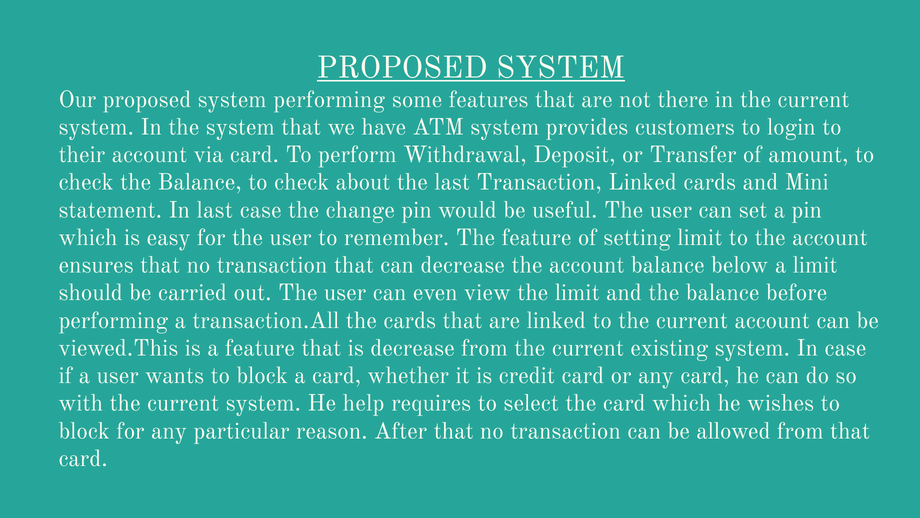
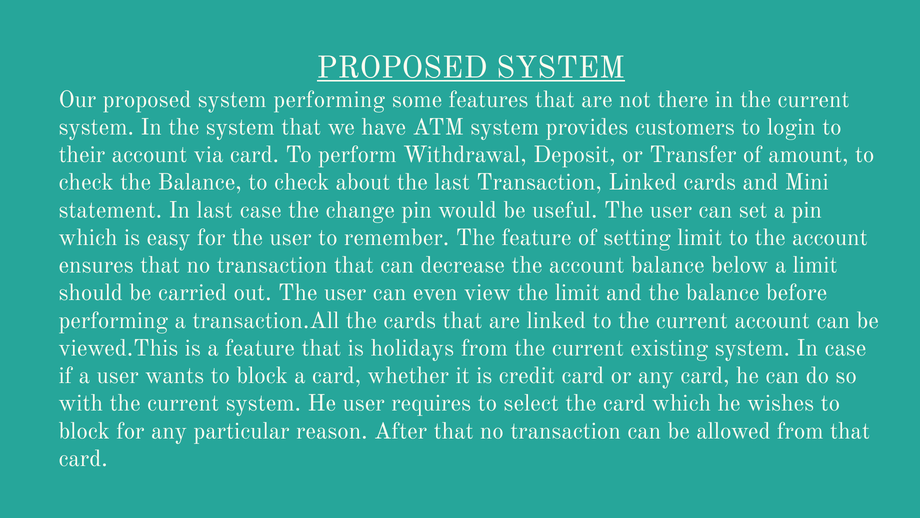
is decrease: decrease -> holidays (412, 348)
He help: help -> user (364, 403)
